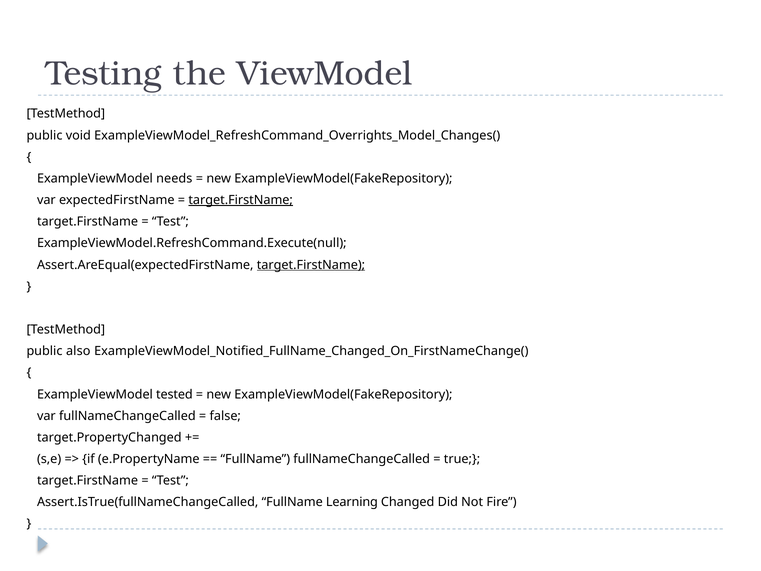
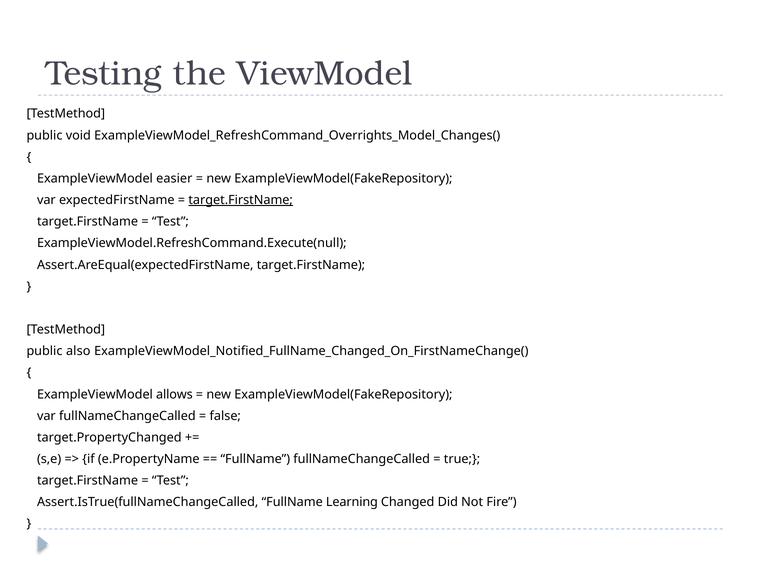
needs: needs -> easier (174, 178)
target.FirstName underline: present -> none (311, 265)
tested: tested -> allows (174, 394)
